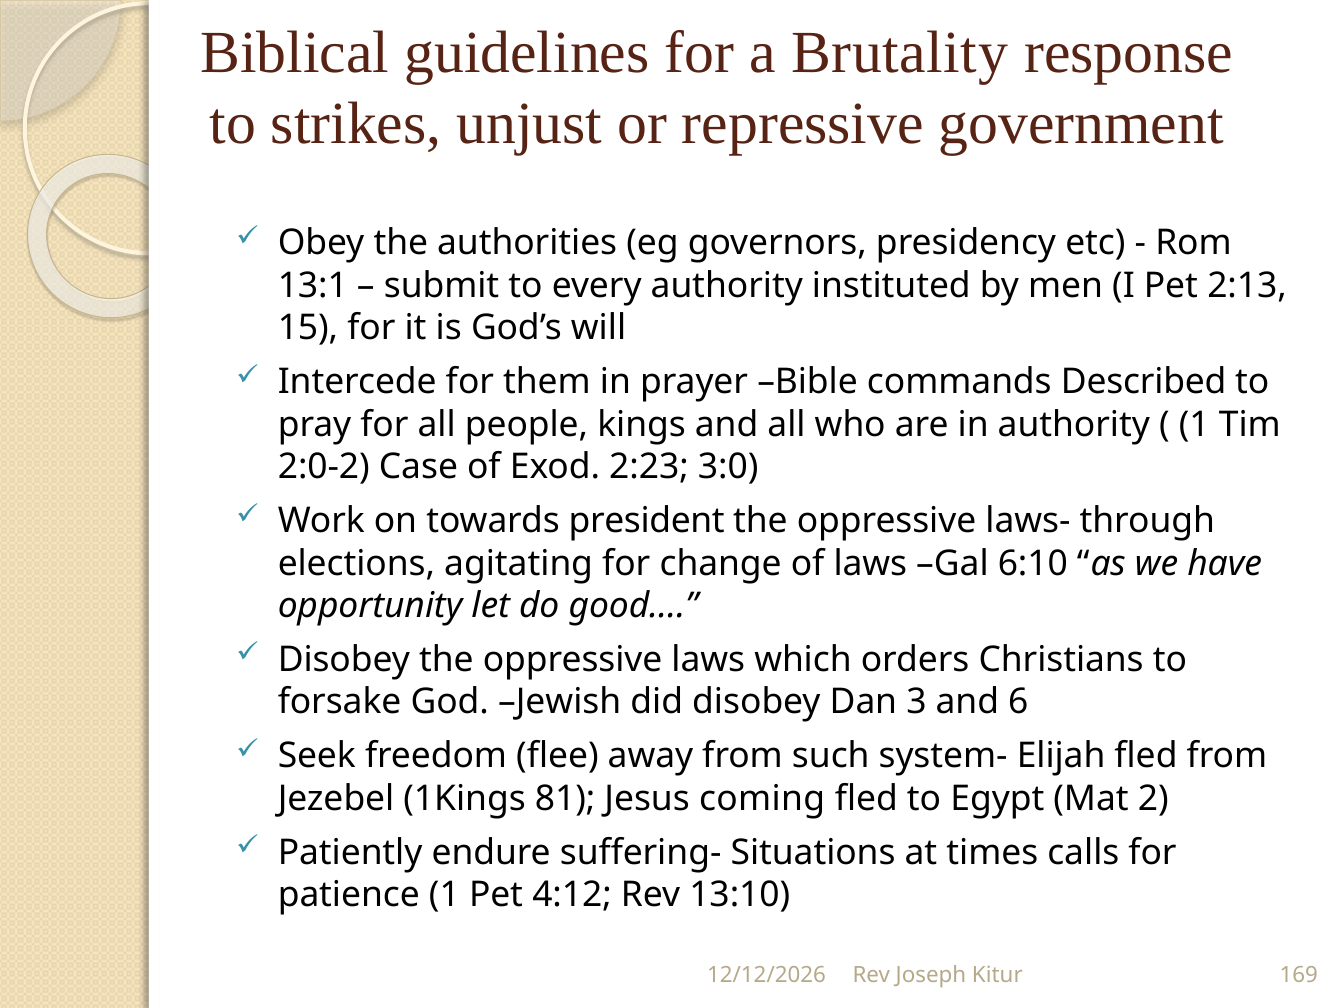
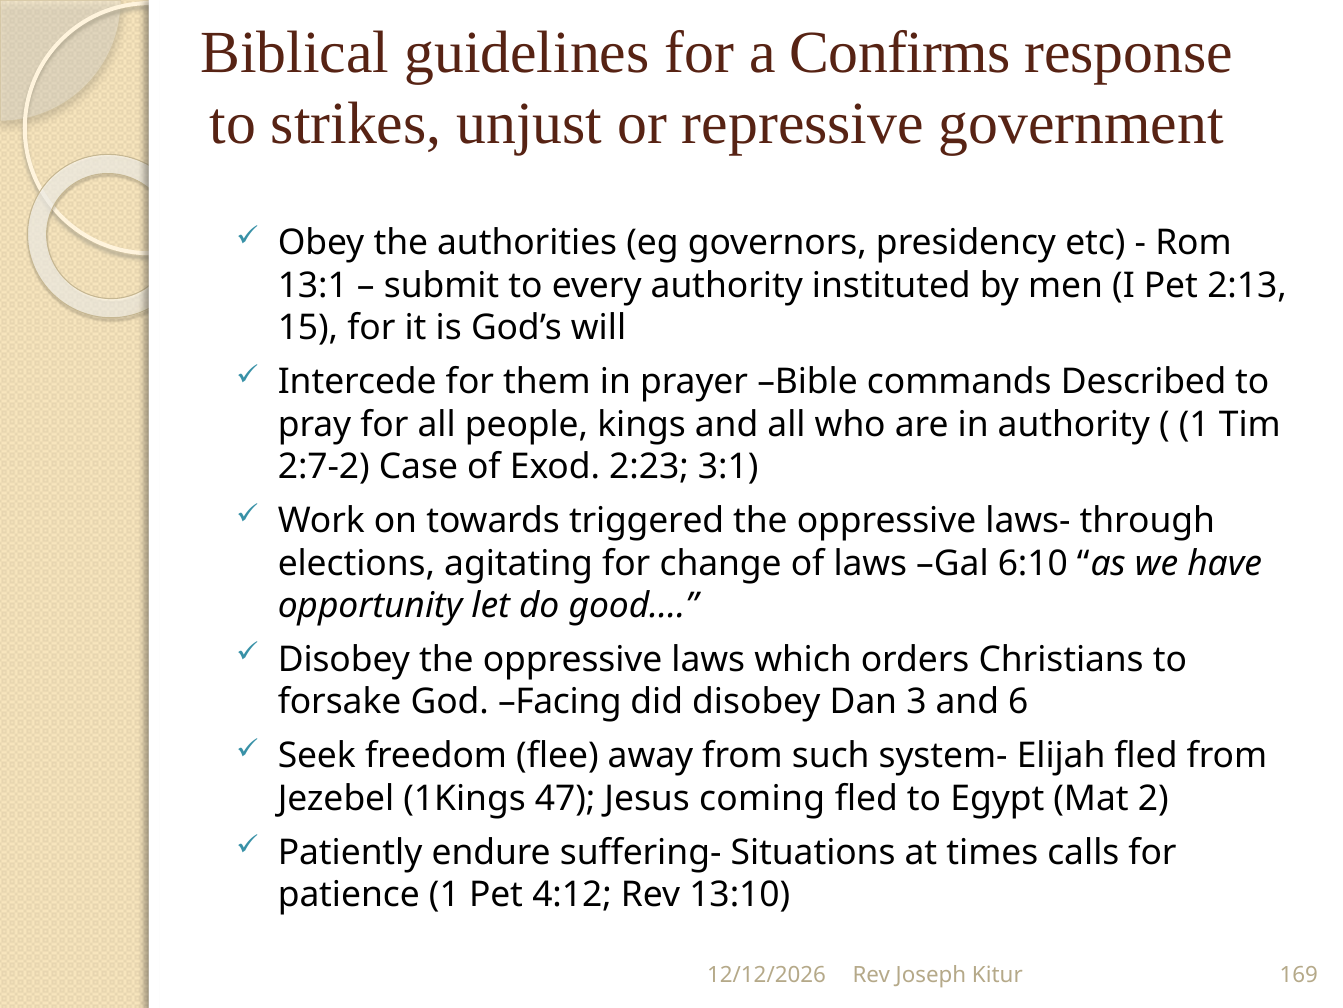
Brutality: Brutality -> Confirms (900, 52)
2:0-2: 2:0-2 -> 2:7-2 (324, 467)
3:0: 3:0 -> 3:1 (728, 467)
president: president -> triggered (647, 520)
Jewish: Jewish -> Facing (560, 702)
81: 81 -> 47 (565, 798)
